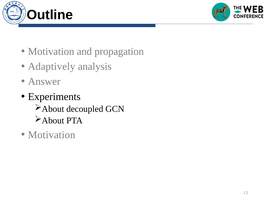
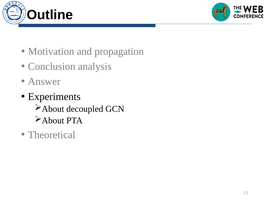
Adaptively: Adaptively -> Conclusion (52, 66)
Motivation: Motivation -> Theoretical (52, 135)
